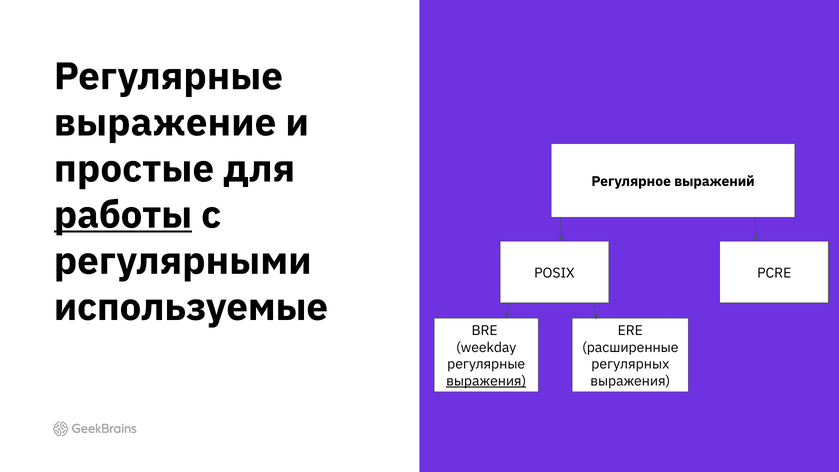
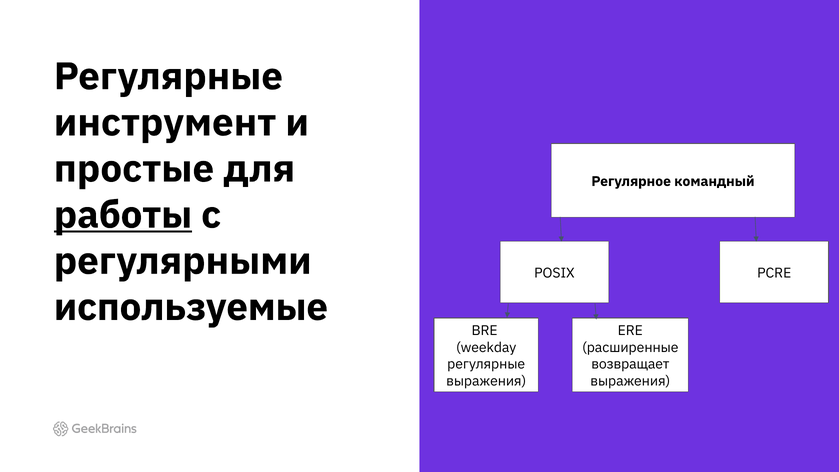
выражение: выражение -> инструмент (165, 123)
выражений: выражений -> командный (714, 181)
регулярных: регулярных -> возвращает (630, 364)
выражения underline: present -> none (486, 381)
